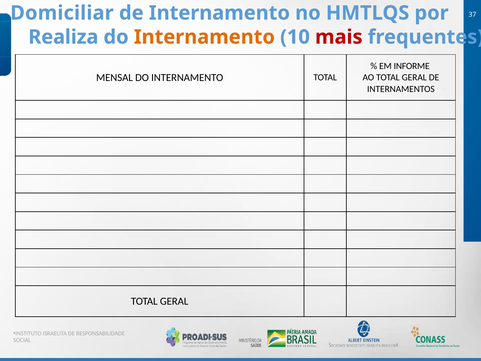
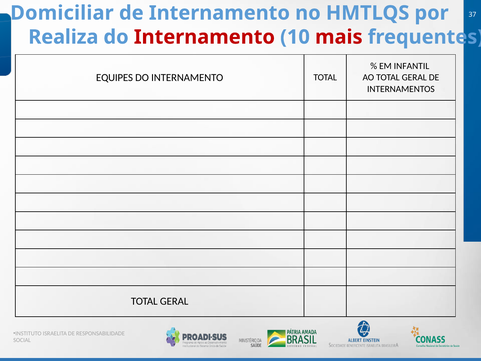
Internamento colour: orange -> red (204, 37)
INFORME: INFORME -> INFANTIL (412, 66)
MENSAL: MENSAL -> EQUIPES (115, 78)
